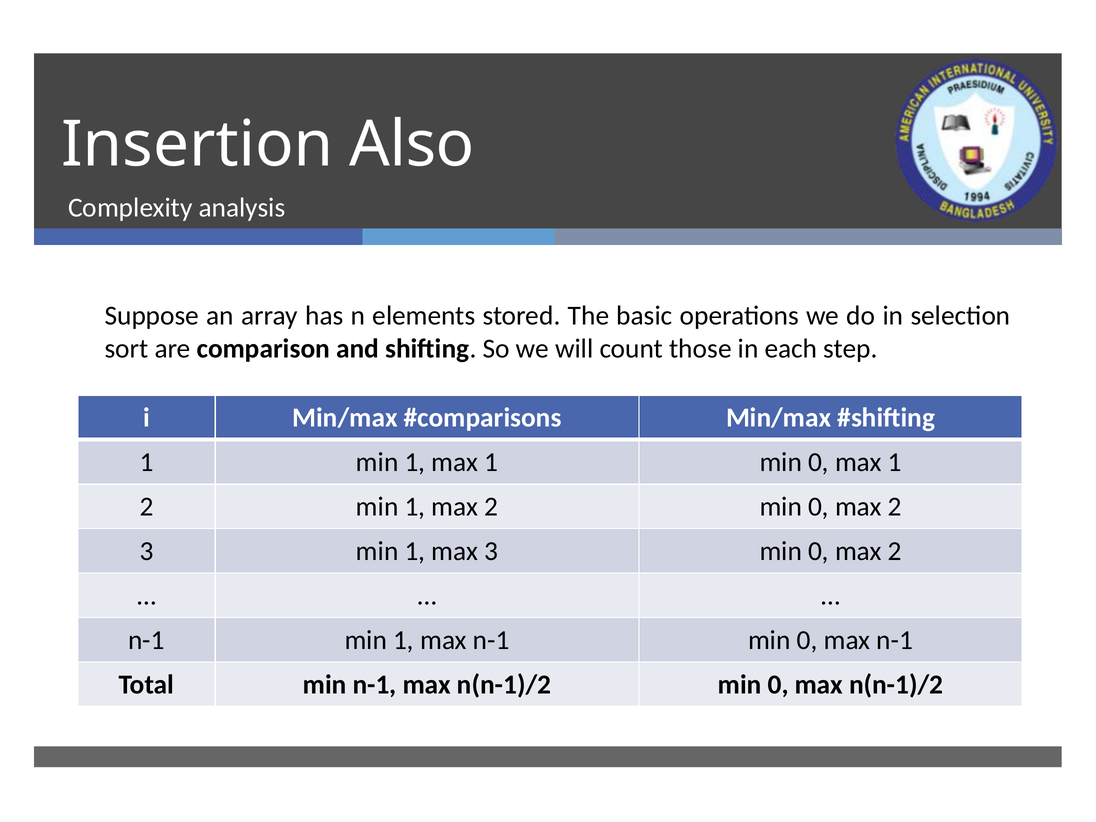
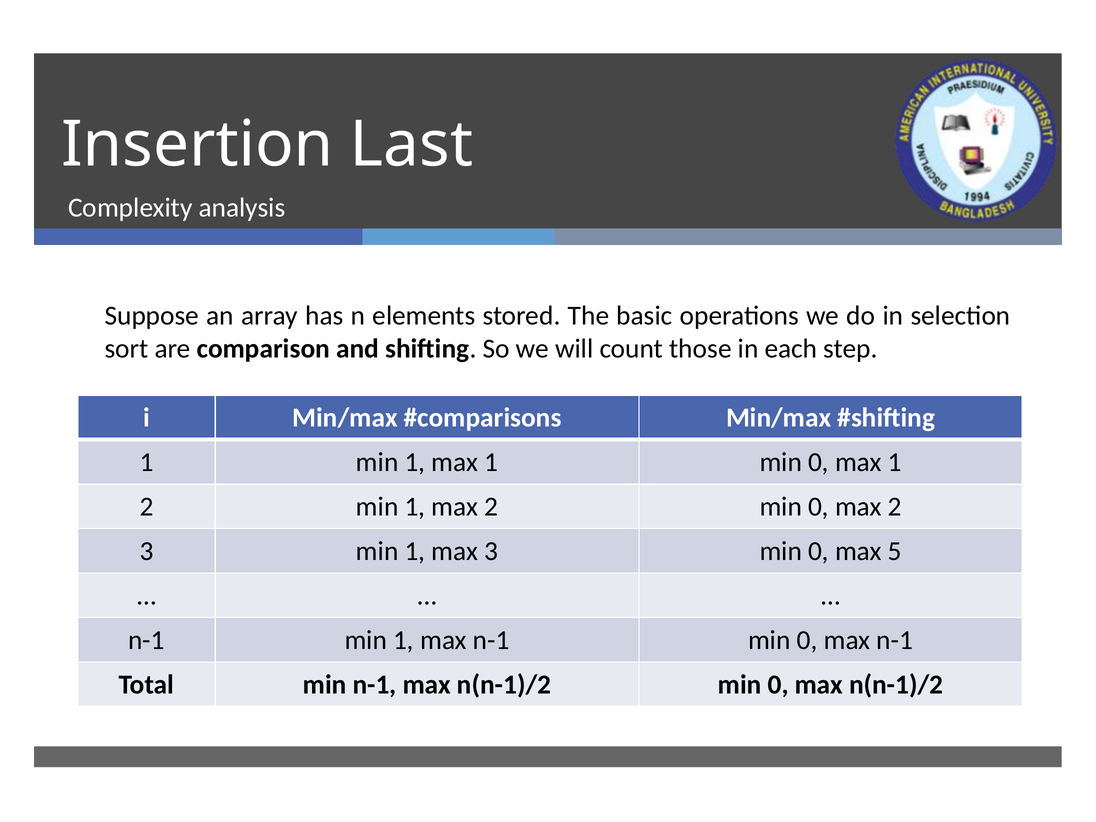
Also: Also -> Last (412, 145)
2: 2 -> 5 (895, 551)
